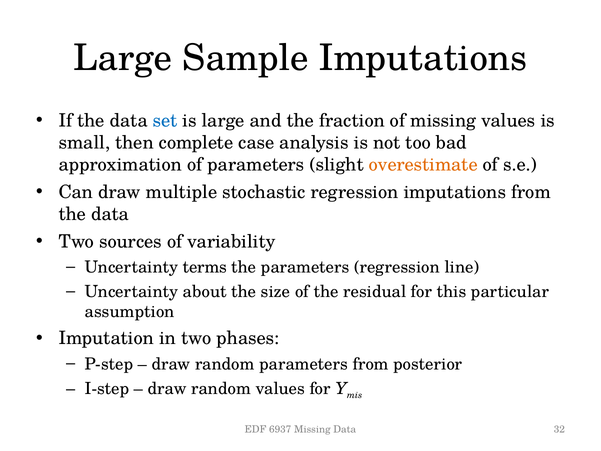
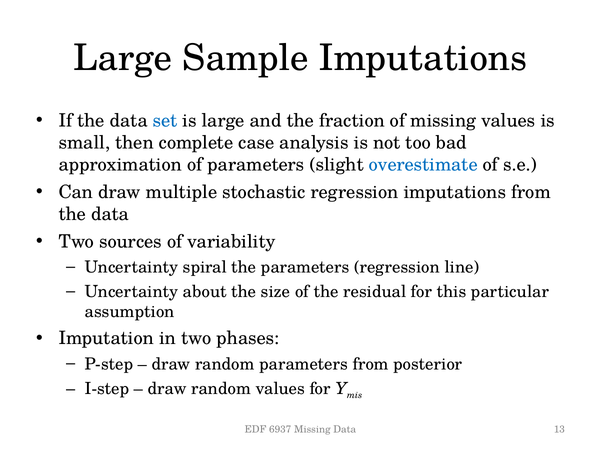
overestimate colour: orange -> blue (423, 165)
terms: terms -> spiral (205, 267)
32: 32 -> 13 (559, 429)
